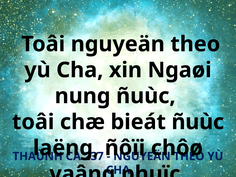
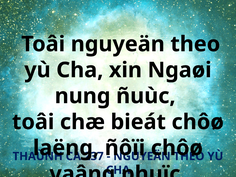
bieát ñuùc: ñuùc -> chôø (198, 122)
